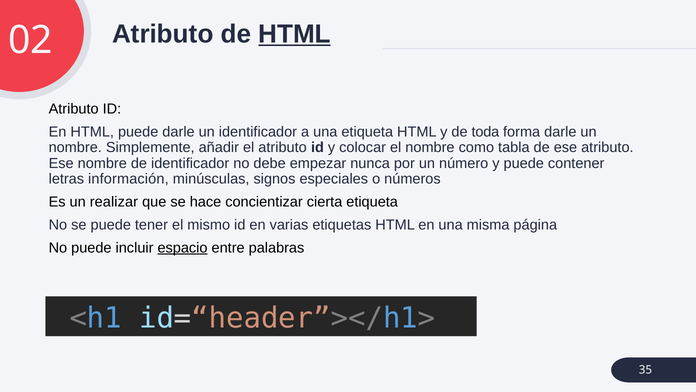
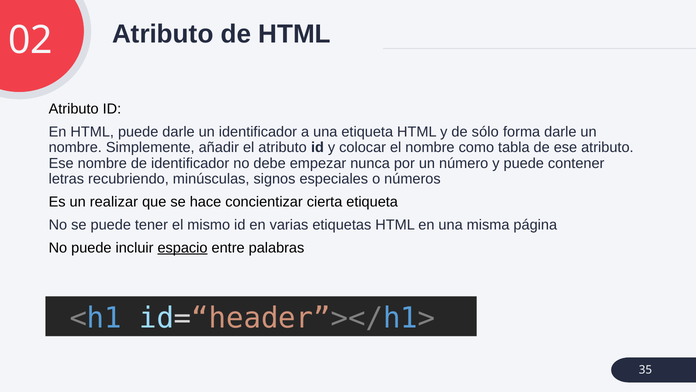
HTML underline: present -> none (295, 34)
toda: toda -> sólo (485, 132)
información: información -> recubriendo (128, 179)
